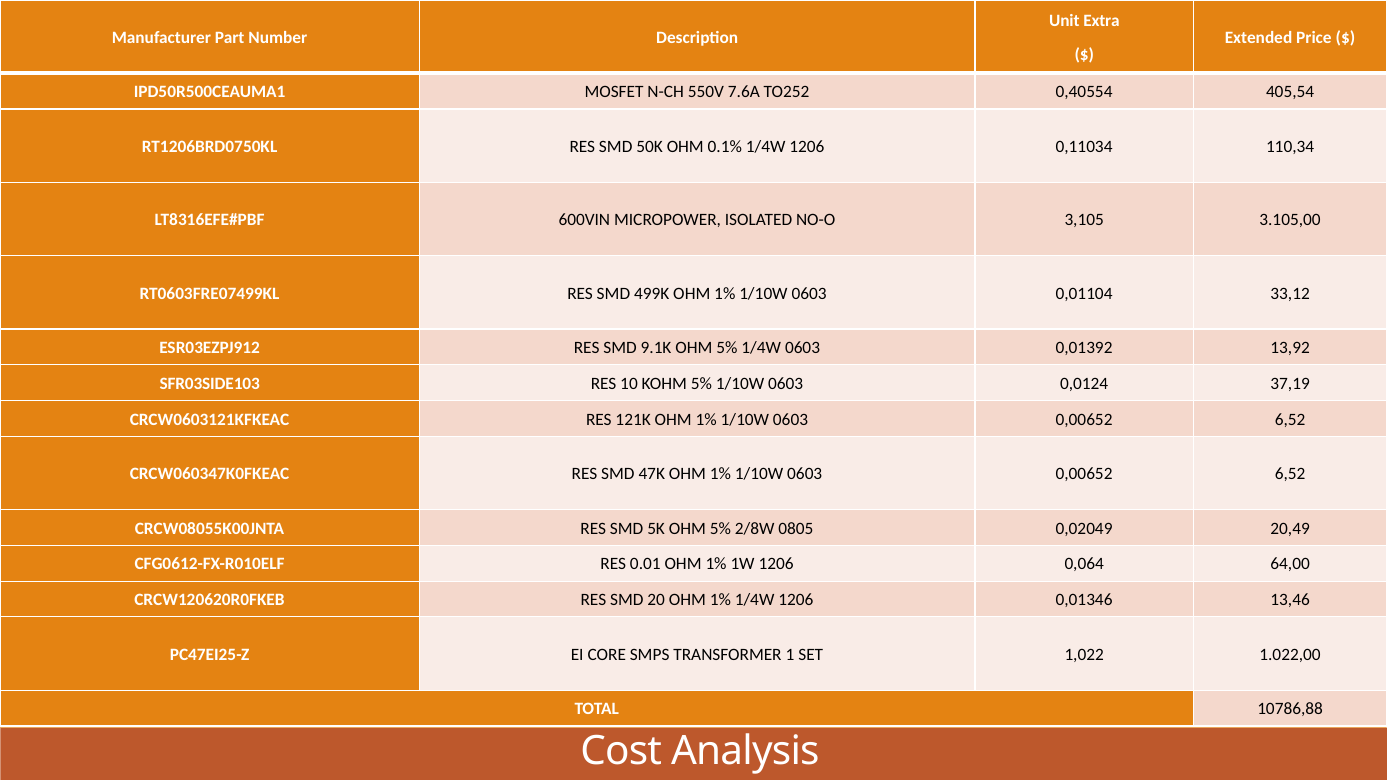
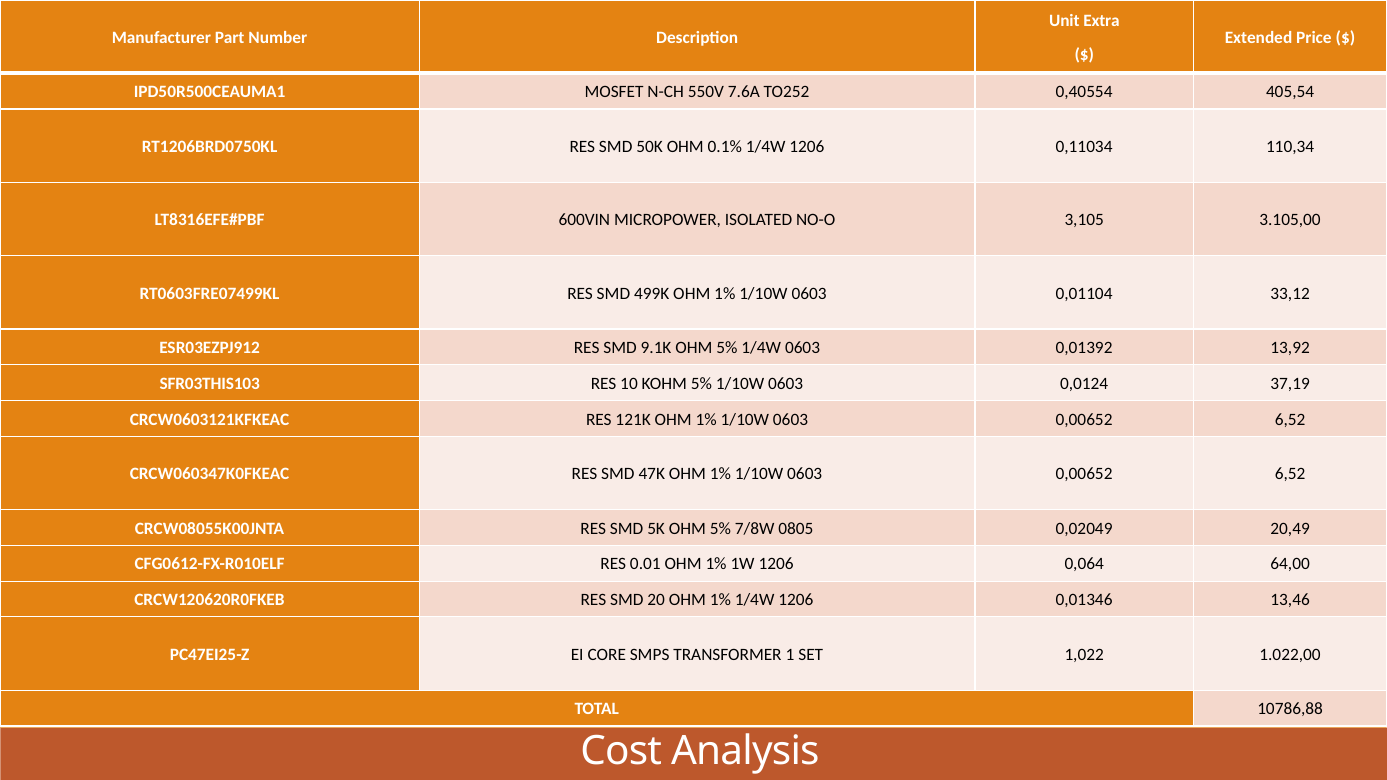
SFR03SIDE103: SFR03SIDE103 -> SFR03THIS103 (210, 384)
2/8W: 2/8W -> 7/8W (755, 529)
